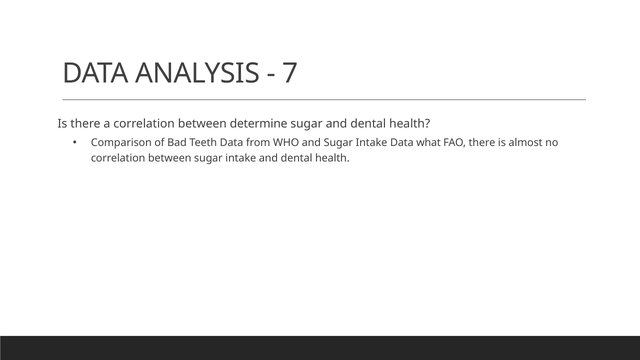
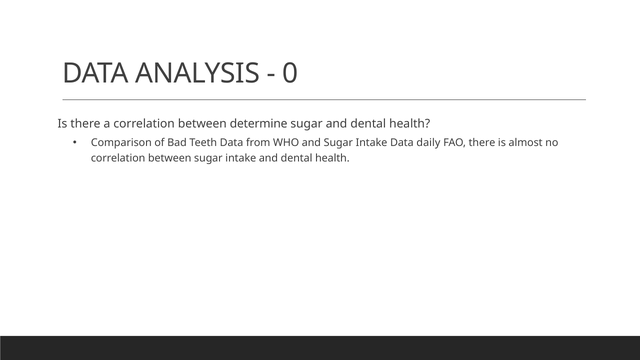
7: 7 -> 0 (290, 73)
what: what -> daily (428, 143)
